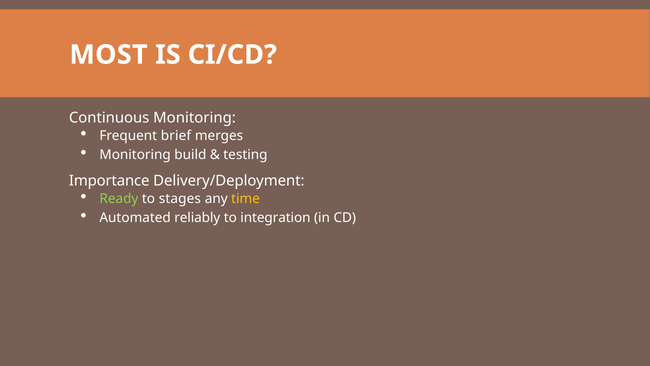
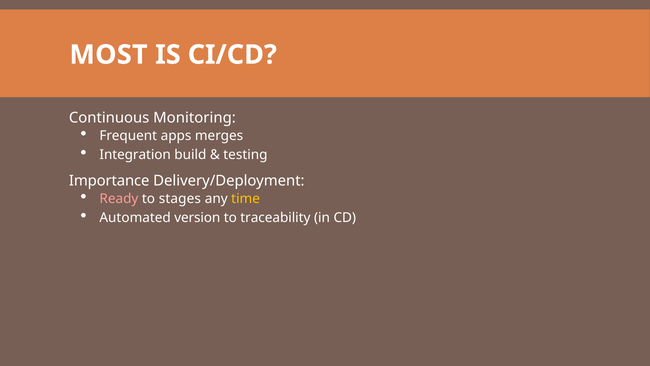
brief: brief -> apps (176, 136)
Monitoring: Monitoring -> Integration (135, 154)
Ready colour: light green -> pink (119, 199)
reliably: reliably -> version (197, 217)
integration: integration -> traceability (275, 217)
